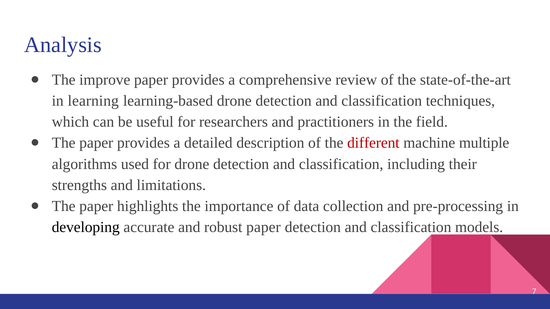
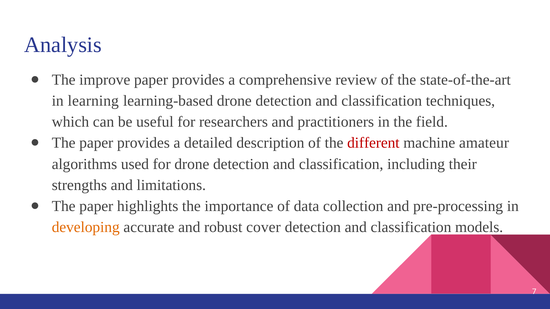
multiple: multiple -> amateur (484, 143)
developing colour: black -> orange (86, 228)
robust paper: paper -> cover (263, 228)
